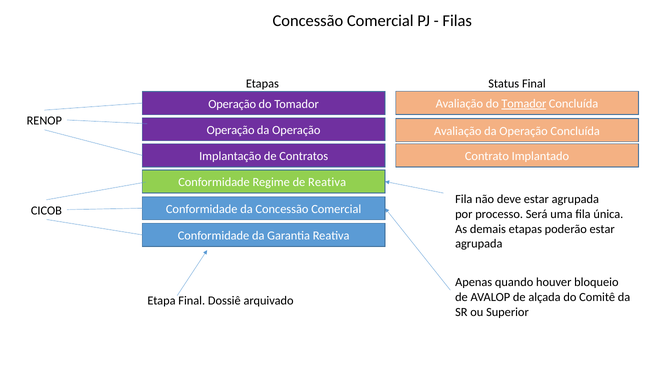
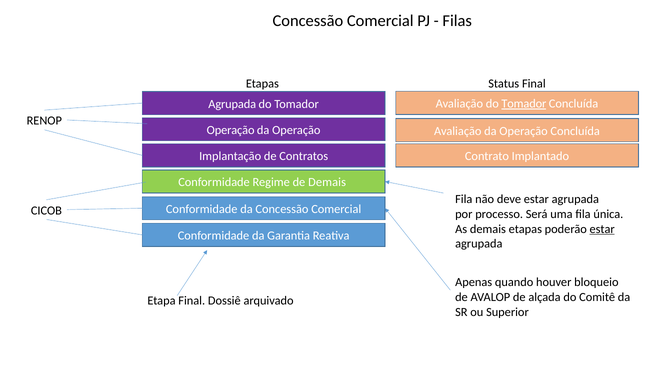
Operação: Operação -> Agrupada (232, 104)
de Reativa: Reativa -> Demais (327, 182)
estar underline: none -> present (602, 229)
